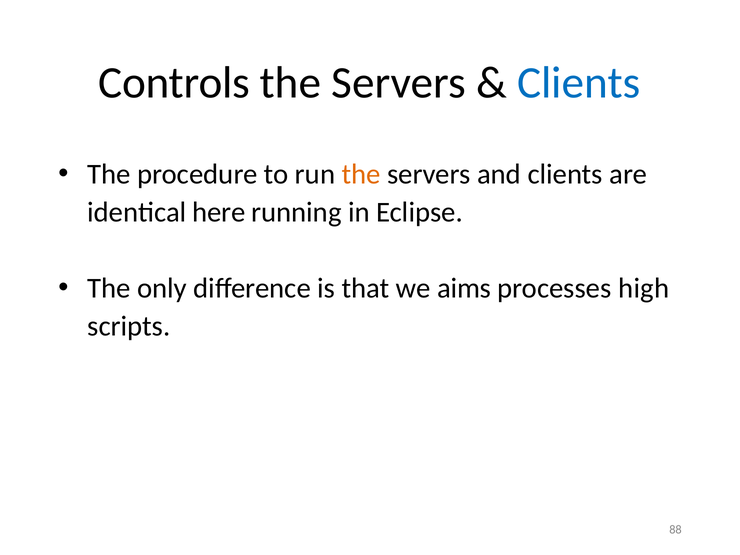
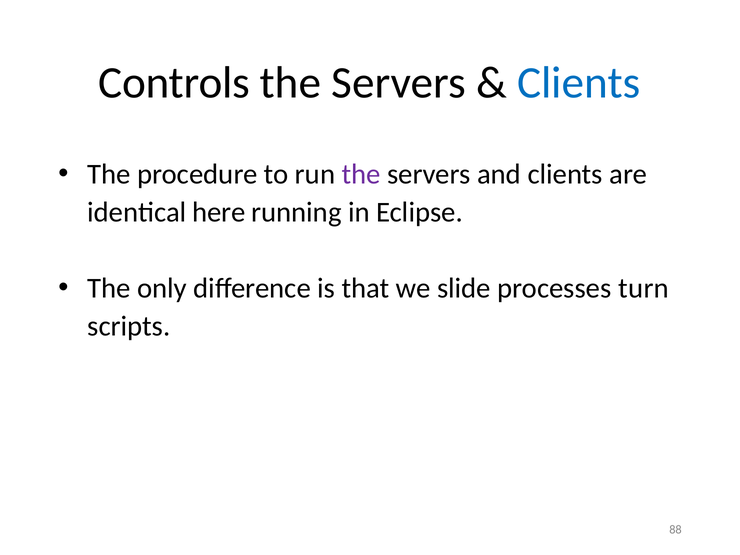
the colour: orange -> purple (361, 174)
aims: aims -> slide (464, 288)
high: high -> turn (644, 288)
